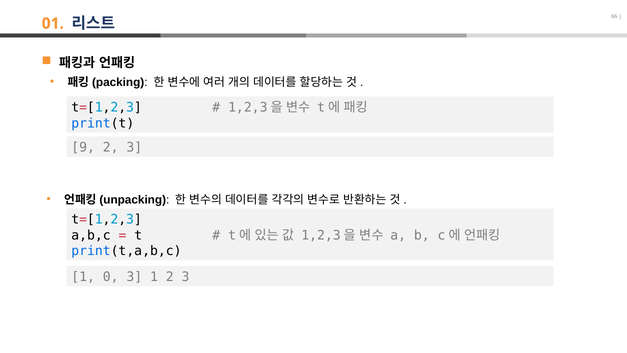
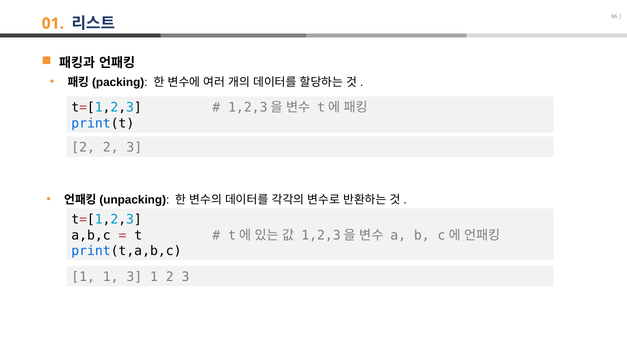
9: 9 -> 2 (83, 147)
1 0: 0 -> 1 (111, 277)
